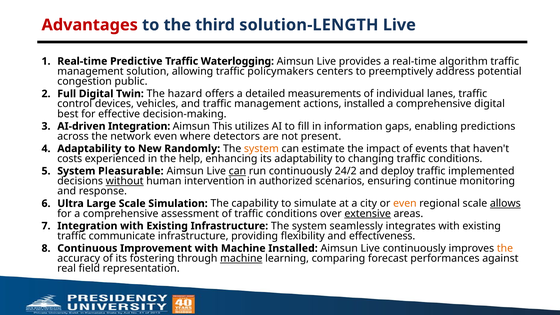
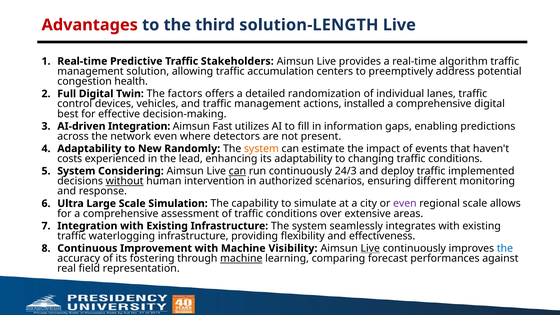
Waterlogging: Waterlogging -> Stakeholders (237, 61)
policymakers: policymakers -> accumulation (281, 71)
public: public -> health (131, 81)
hazard: hazard -> factors (185, 94)
measurements: measurements -> randomization (324, 94)
This: This -> Fast (222, 126)
help: help -> lead (191, 159)
Pleasurable: Pleasurable -> Considering (131, 171)
24/2: 24/2 -> 24/3 (346, 171)
continue: continue -> different (435, 181)
even colour: orange -> purple (405, 204)
allows underline: present -> none (505, 204)
extensive underline: present -> none (368, 214)
communicate: communicate -> waterlogging (122, 236)
Machine Installed: Installed -> Visibility (293, 248)
Live underline: none -> present (370, 248)
the colour: orange -> blue (505, 248)
